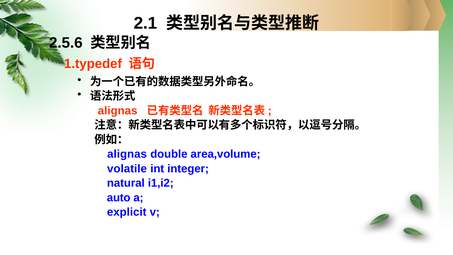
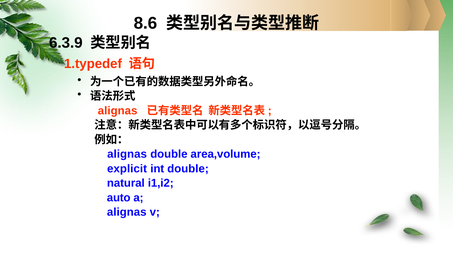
2.1: 2.1 -> 8.6 (146, 23)
2.5.6: 2.5.6 -> 6.3.9 (66, 43)
volatile: volatile -> explicit (127, 169)
int integer: integer -> double (188, 169)
explicit: explicit -> alignas (127, 212)
